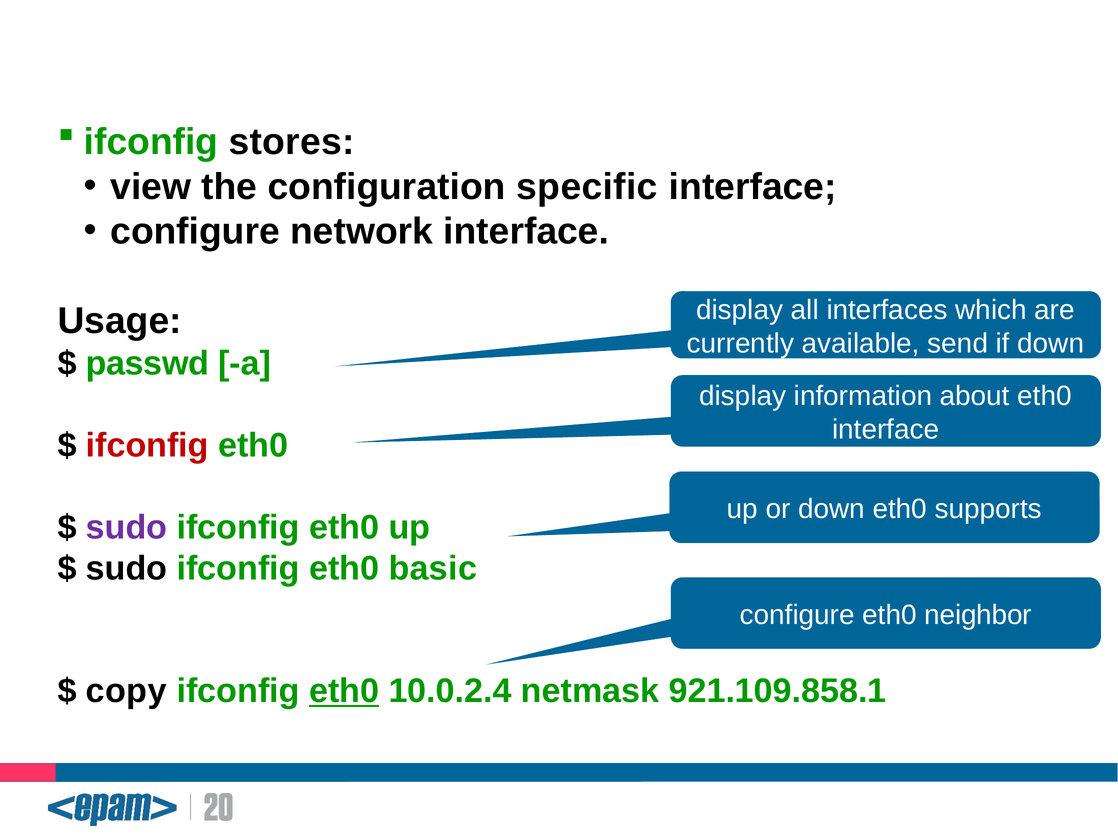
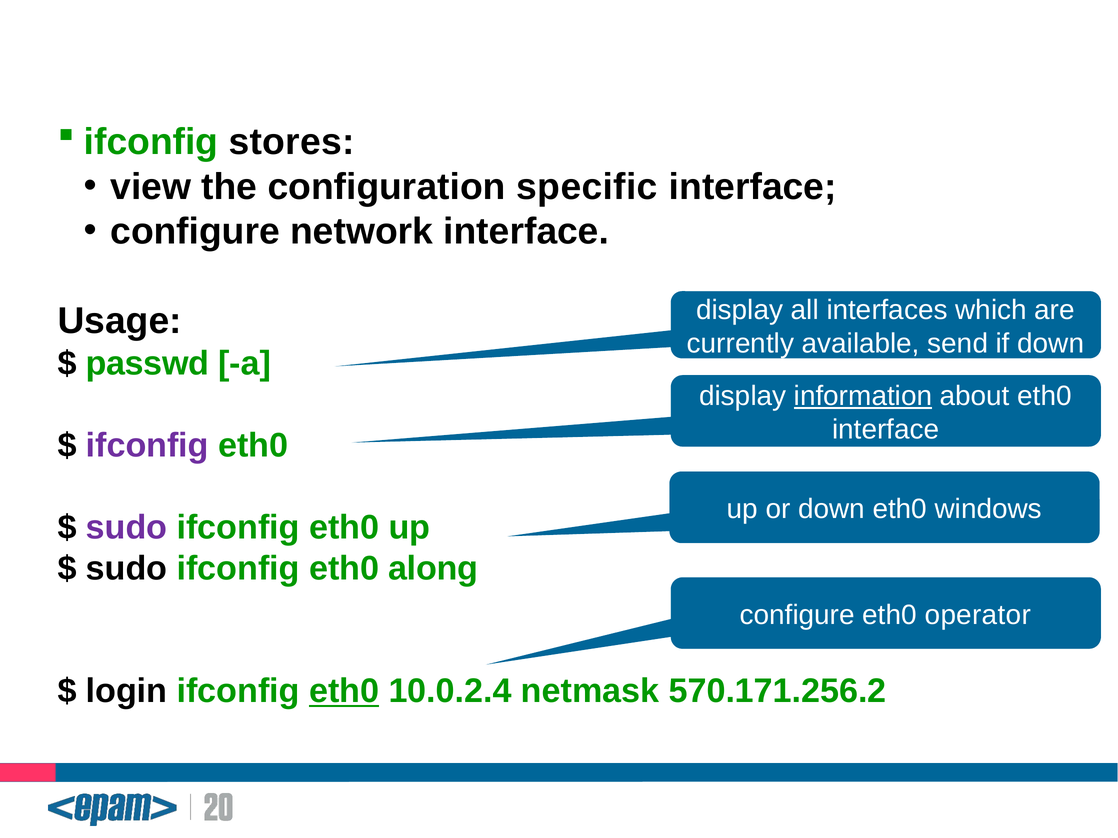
information underline: none -> present (863, 396)
ifconfig colour: red -> purple (147, 446)
supports: supports -> windows (988, 510)
basic: basic -> along (433, 569)
neighbor: neighbor -> operator (978, 615)
copy: copy -> login (126, 692)
921.109.858.1: 921.109.858.1 -> 570.171.256.2 (778, 692)
